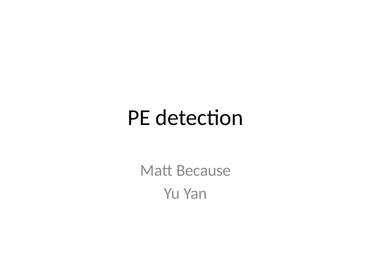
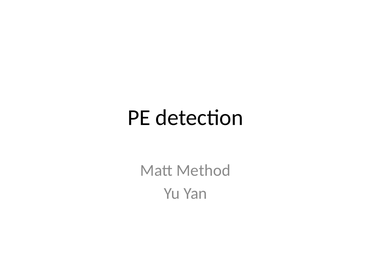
Because: Because -> Method (203, 171)
